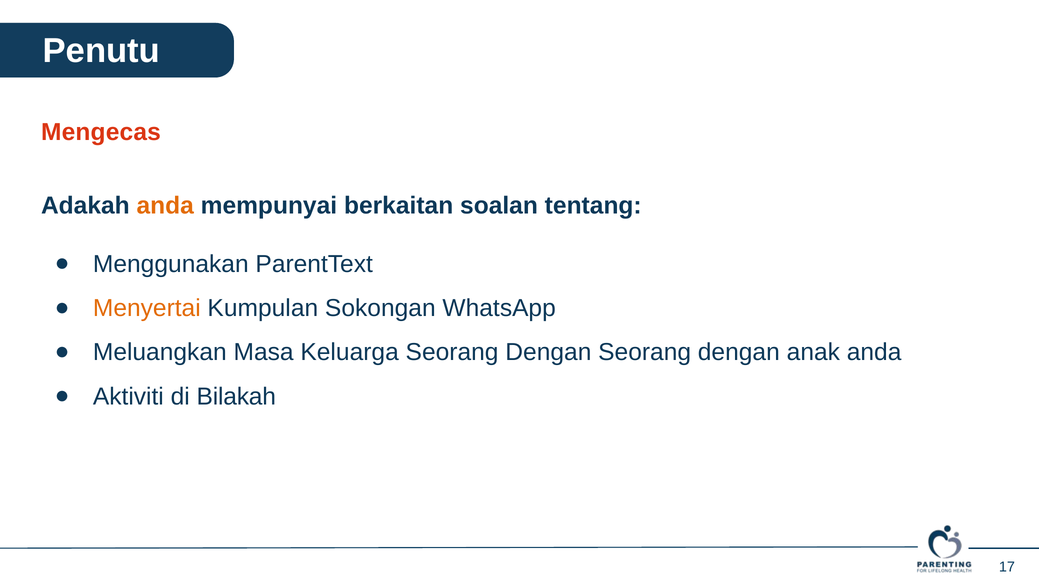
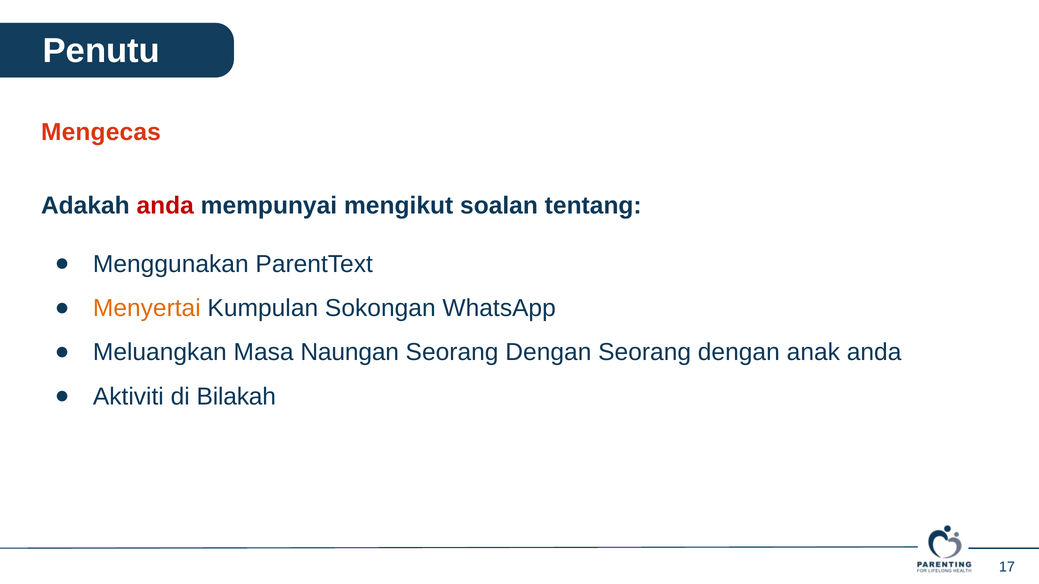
anda colour: orange -> red (165, 206)
berkaitan: berkaitan -> mengikut (399, 206)
Keluarga: Keluarga -> Naungan (350, 353)
